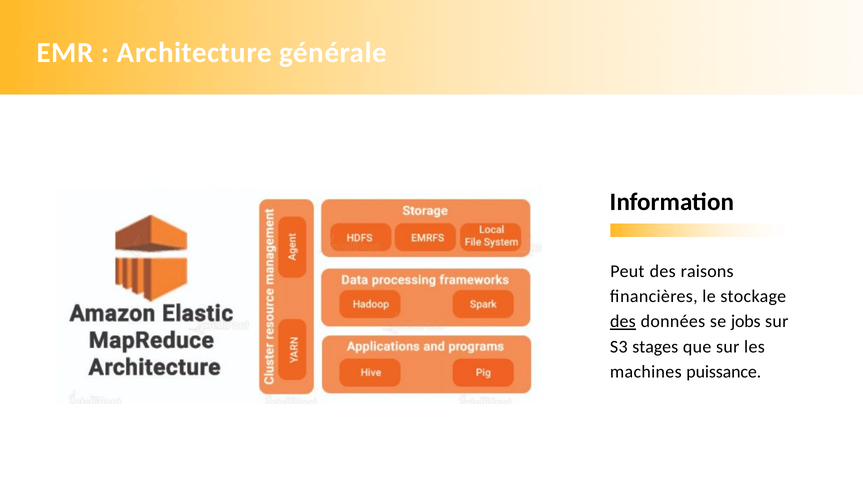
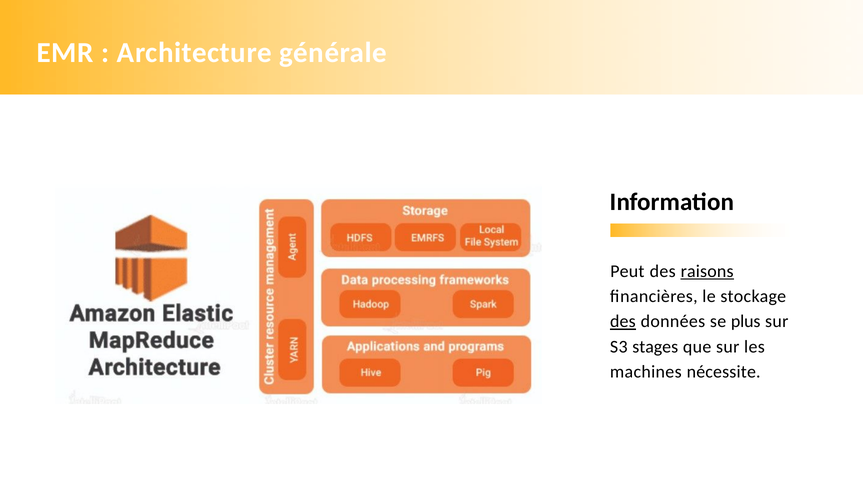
raisons underline: none -> present (707, 272)
jobs: jobs -> plus (746, 322)
puissance: puissance -> nécessite (724, 372)
